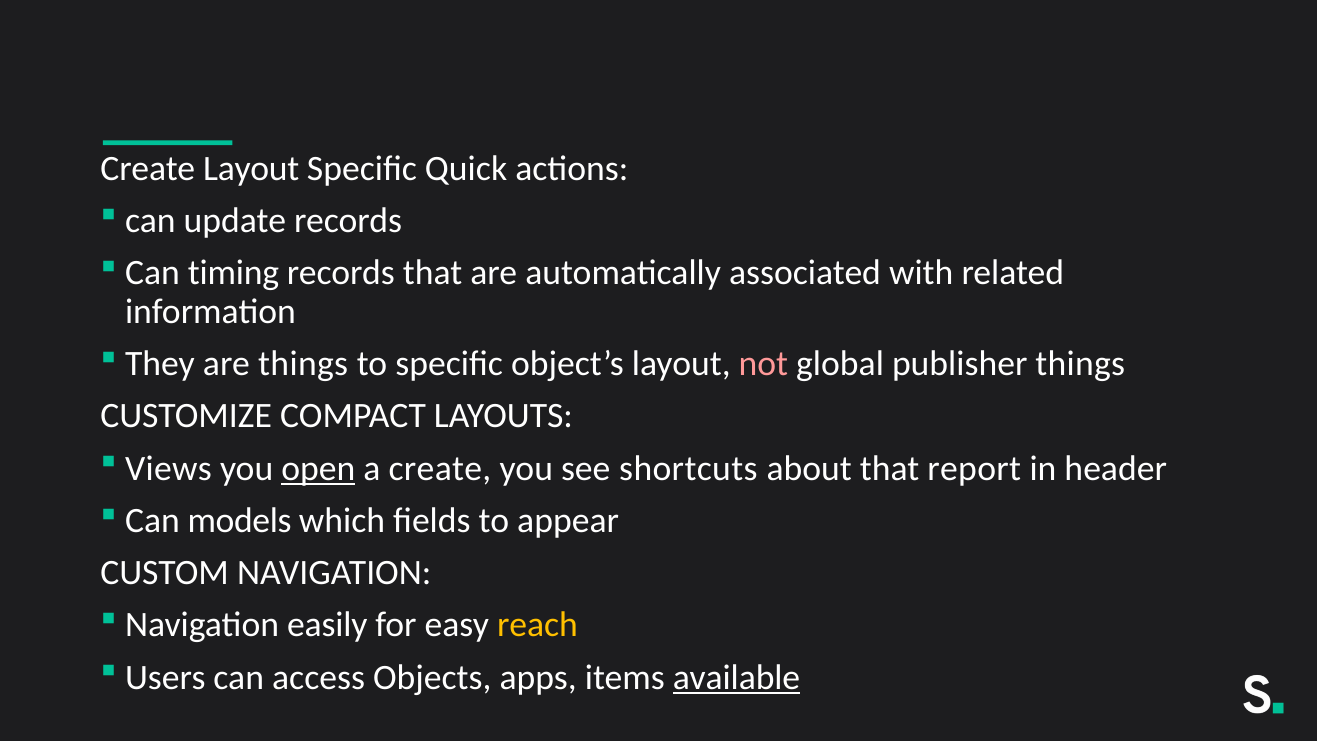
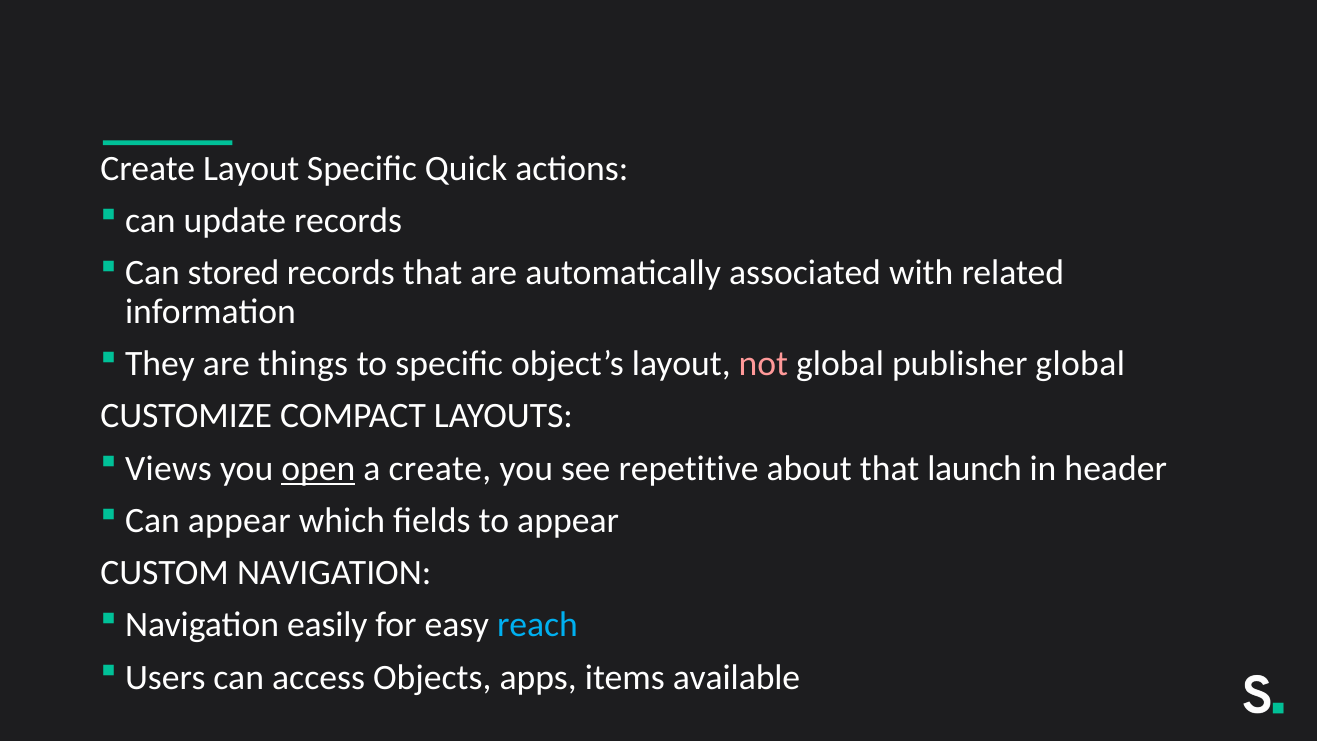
timing: timing -> stored (234, 273)
publisher things: things -> global (1080, 364)
shortcuts: shortcuts -> repetitive (689, 468)
report: report -> launch (975, 468)
Can models: models -> appear (239, 520)
reach colour: yellow -> light blue (537, 625)
available underline: present -> none (736, 677)
